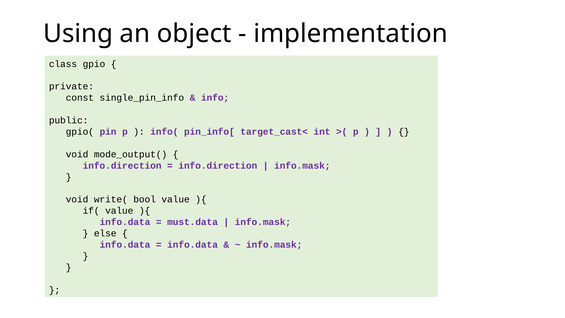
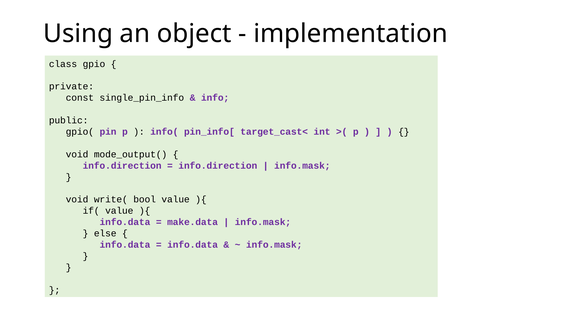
must.data: must.data -> make.data (193, 222)
